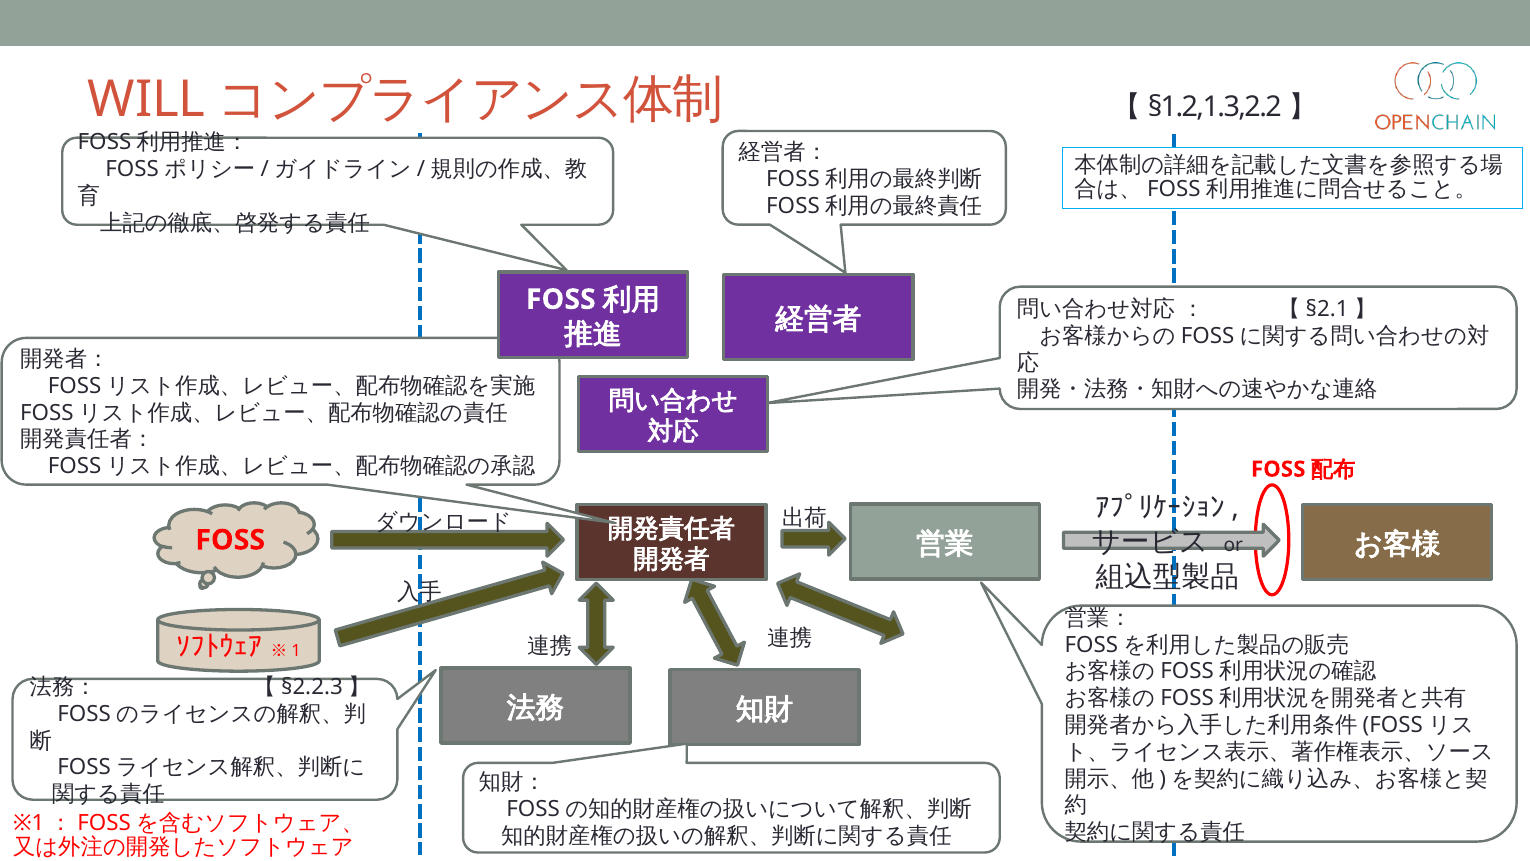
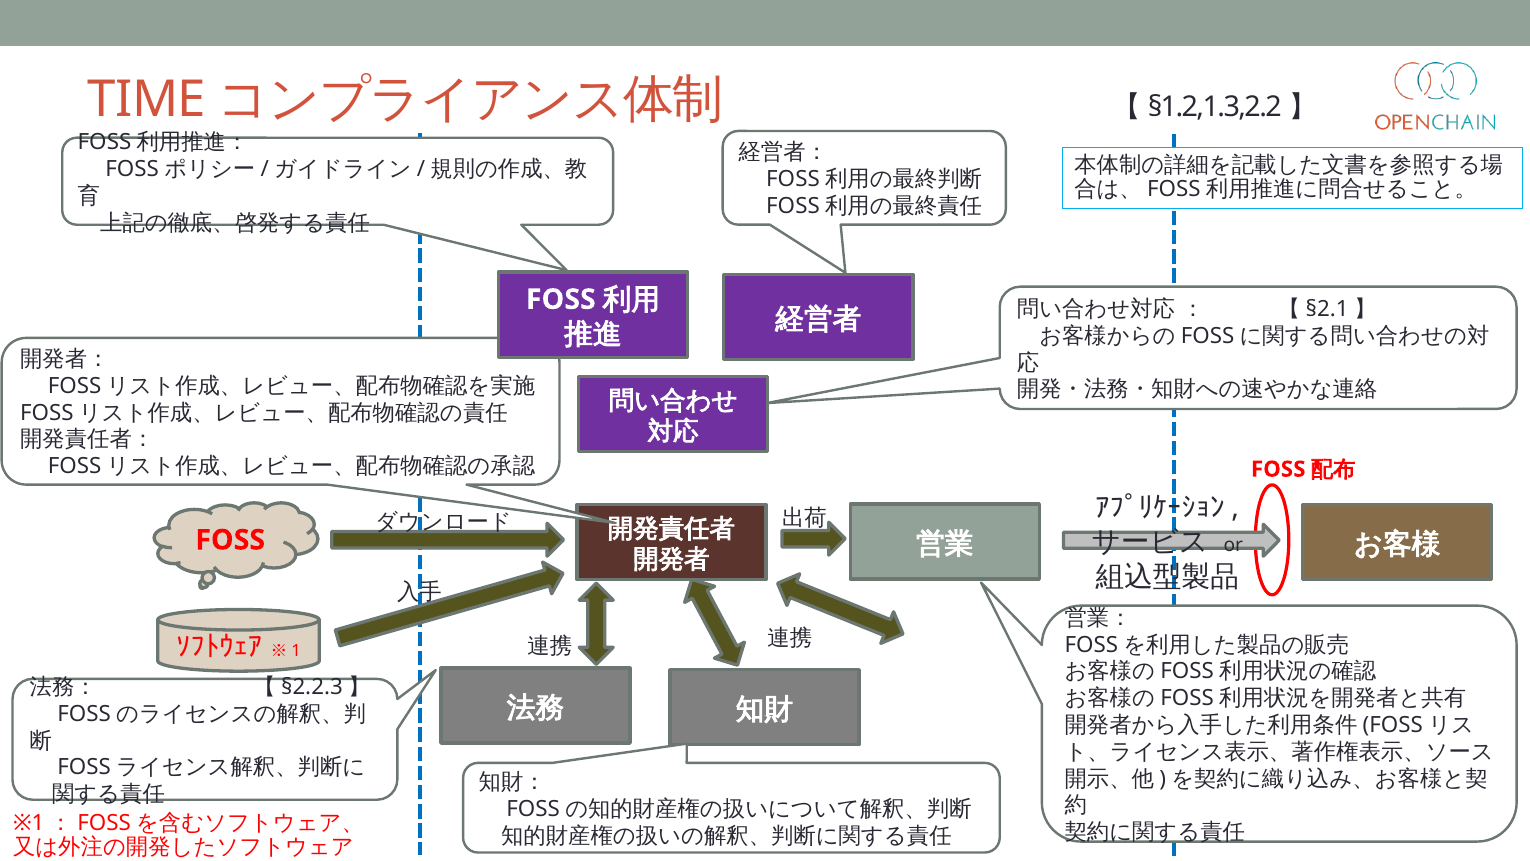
WILL: WILL -> TIME (147, 100)
